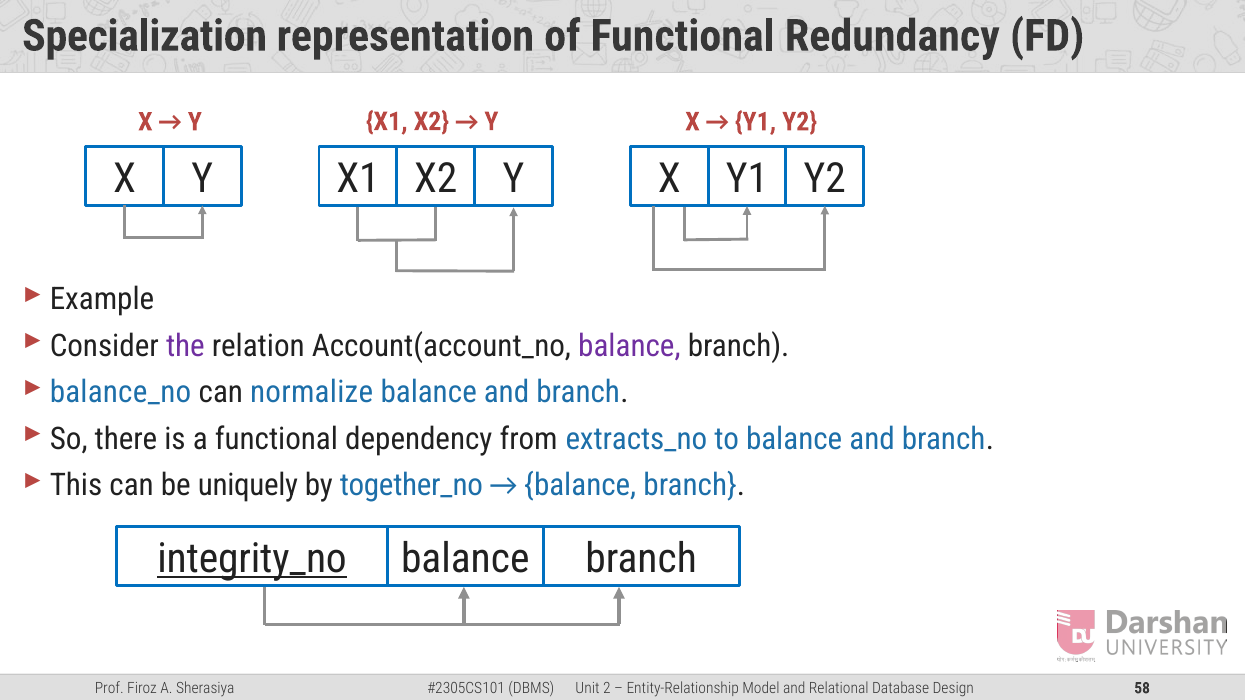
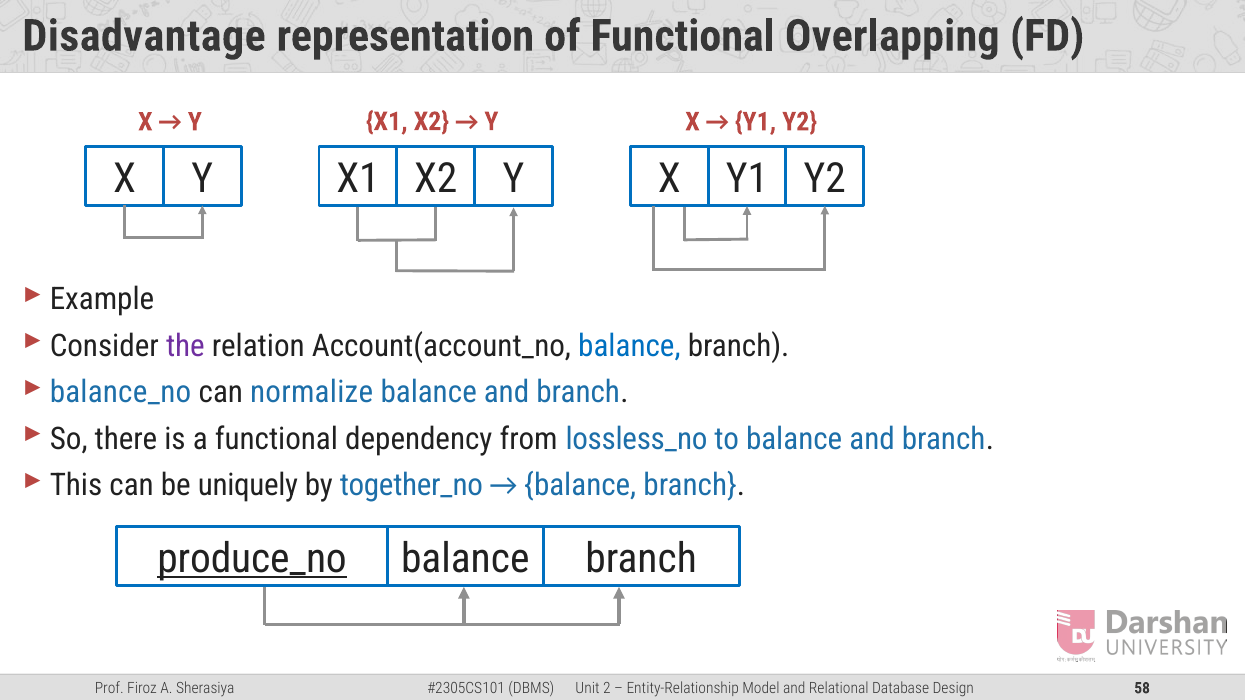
Specialization: Specialization -> Disadvantage (144, 36)
Redundancy: Redundancy -> Overlapping (892, 36)
balance colour: purple -> blue (629, 346)
extracts_no: extracts_no -> lossless_no (636, 439)
integrity_no: integrity_no -> produce_no (252, 559)
